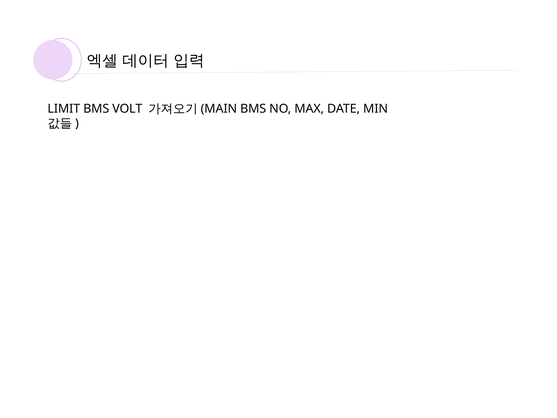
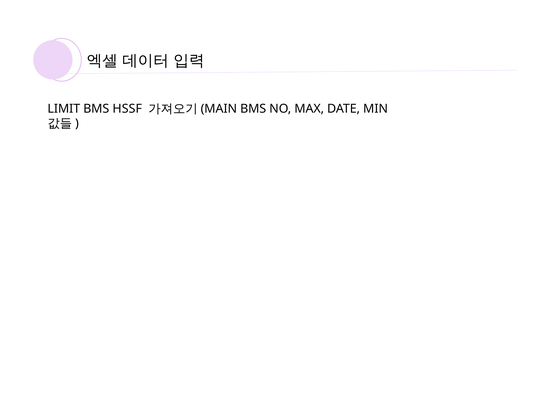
VOLT: VOLT -> HSSF (127, 109)
